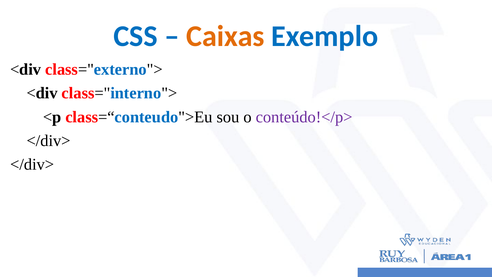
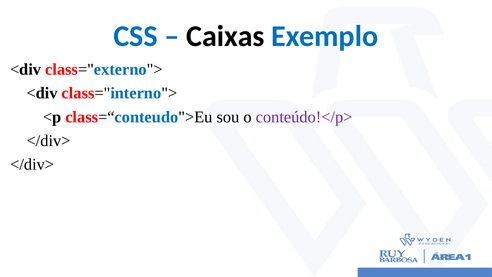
Caixas colour: orange -> black (225, 36)
